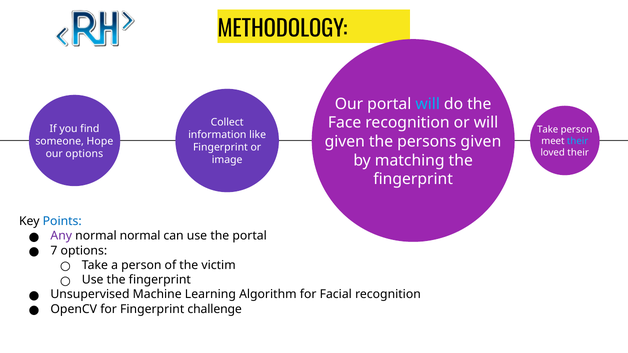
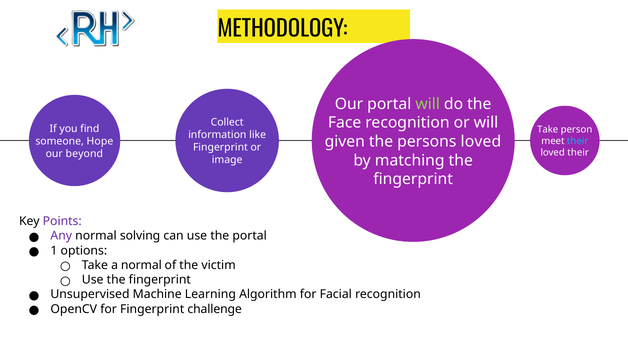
will colour: light blue -> light green (428, 104)
persons given: given -> loved (481, 142)
our options: options -> beyond (84, 154)
Points colour: blue -> purple (62, 221)
normal normal: normal -> solving (140, 236)
7: 7 -> 1 (54, 251)
a person: person -> normal (141, 265)
